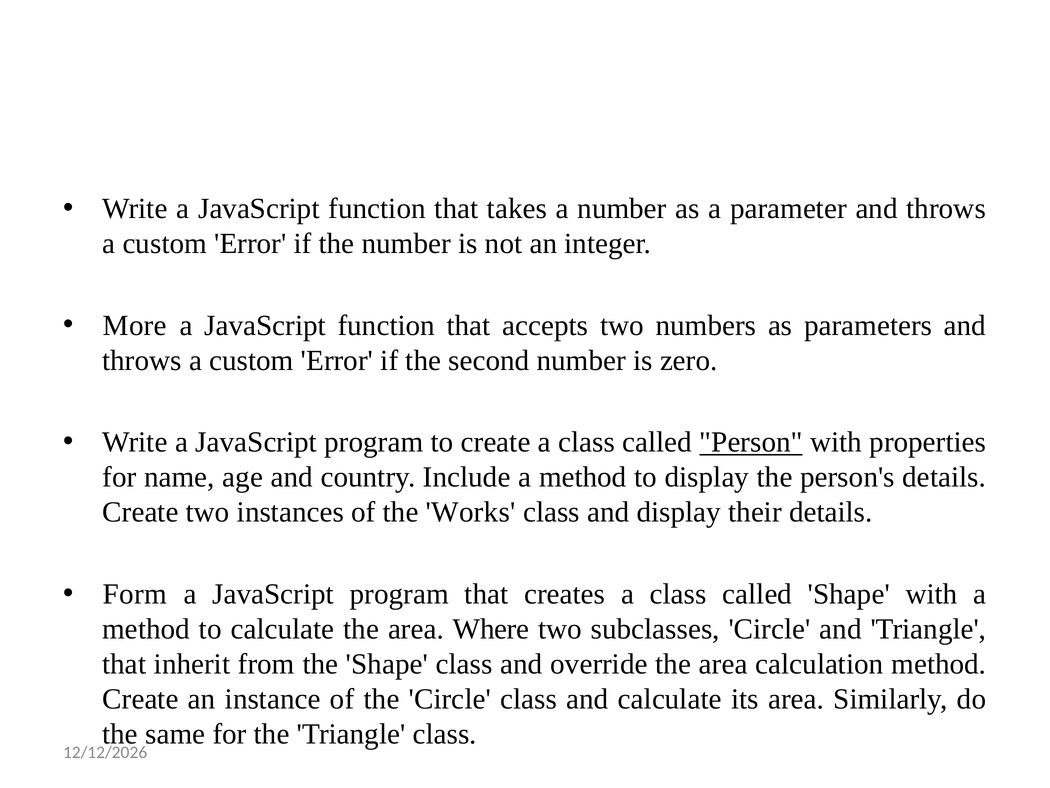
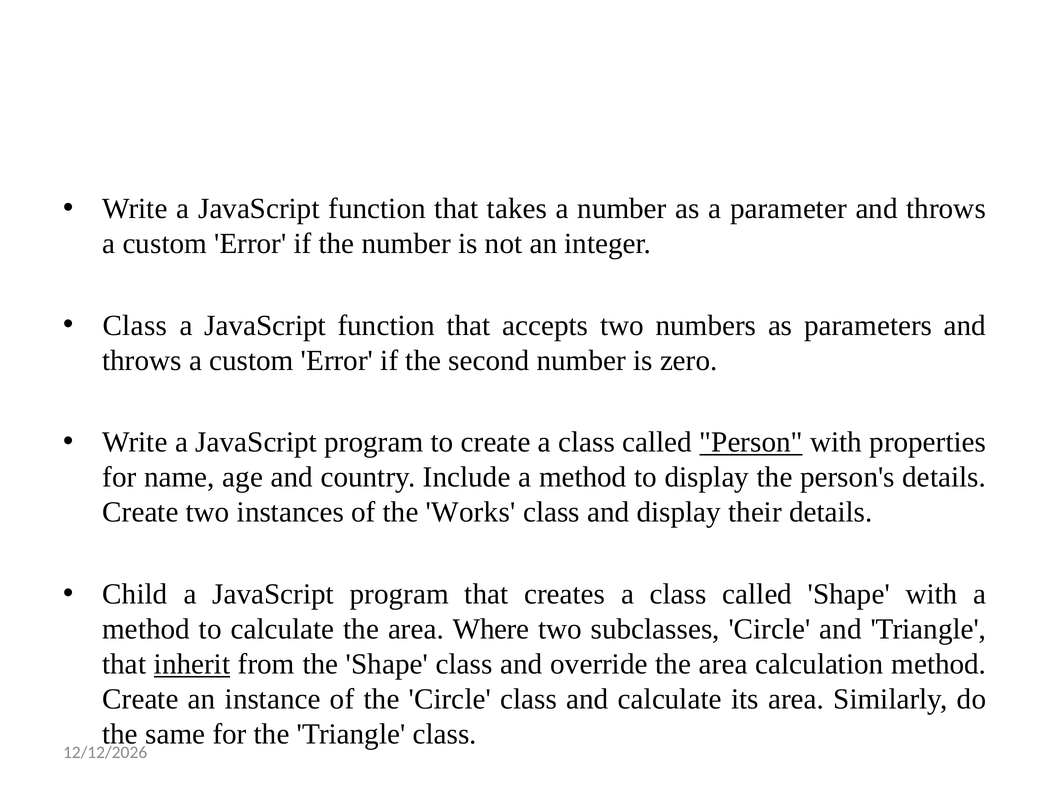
More: More -> Class (135, 325)
Form: Form -> Child (135, 594)
inherit underline: none -> present (192, 664)
